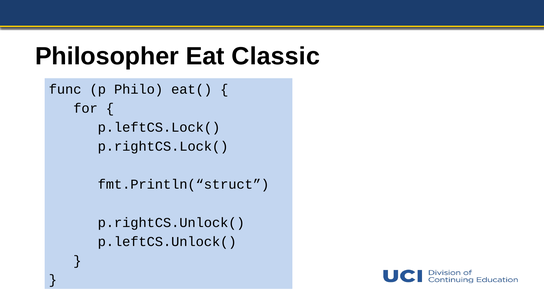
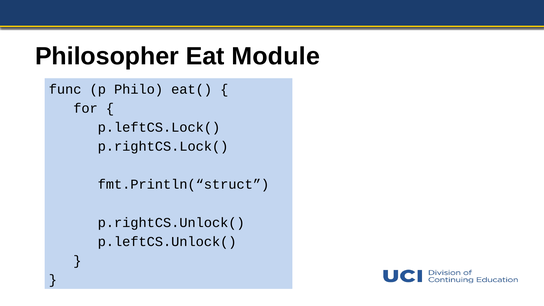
Classic: Classic -> Module (276, 56)
